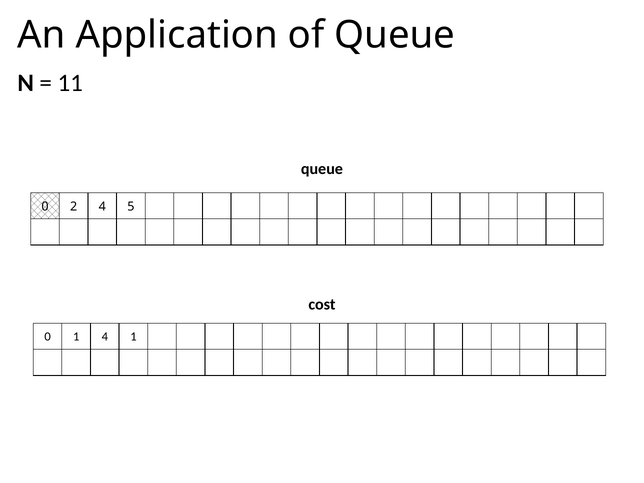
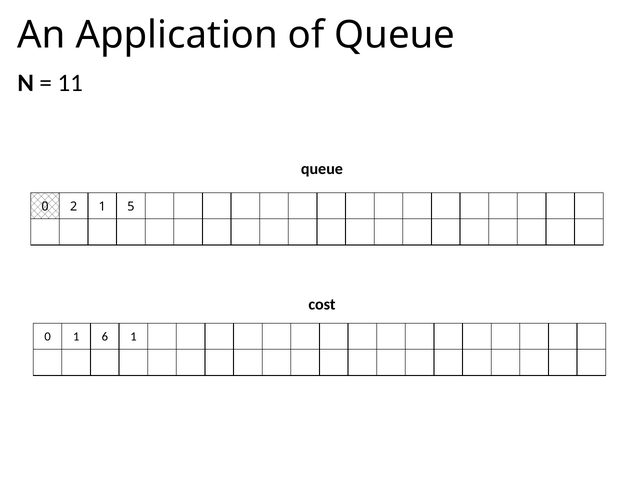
2 4: 4 -> 1 (102, 207)
1 4: 4 -> 6 (105, 336)
